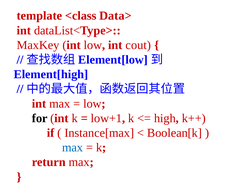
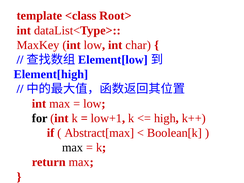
Data>: Data> -> Root> (115, 16)
cout: cout -> char (138, 45)
Instance[max: Instance[max -> Abstract[max (99, 133)
max colour: blue -> black (73, 148)
